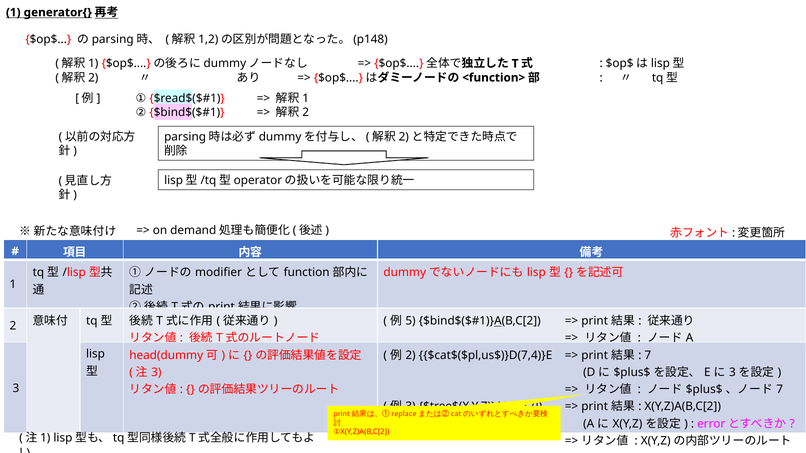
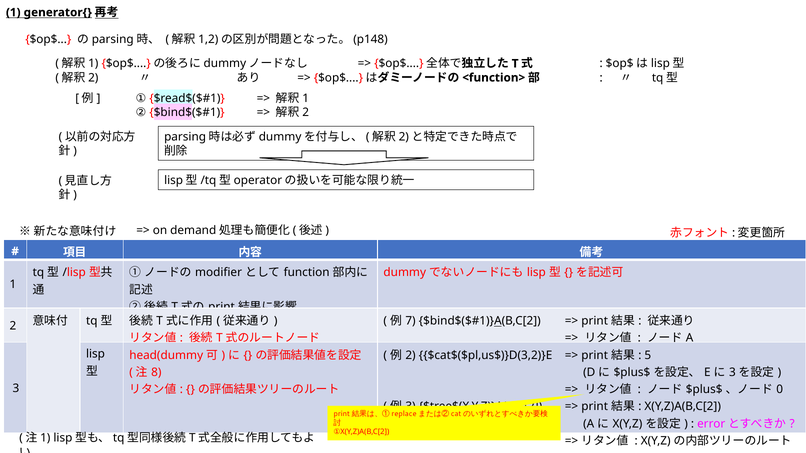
5: 5 -> 7 (411, 321)
$cat$($pl,us$)}D(7,4)}E: $cat$($pl,us$)}D(7,4)}E -> $cat$($pl,us$)}D(3,2)}E (486, 355)
7: 7 -> 5 (648, 355)
3: 3 -> 8 (156, 373)
7: 7 -> 0 (780, 390)
